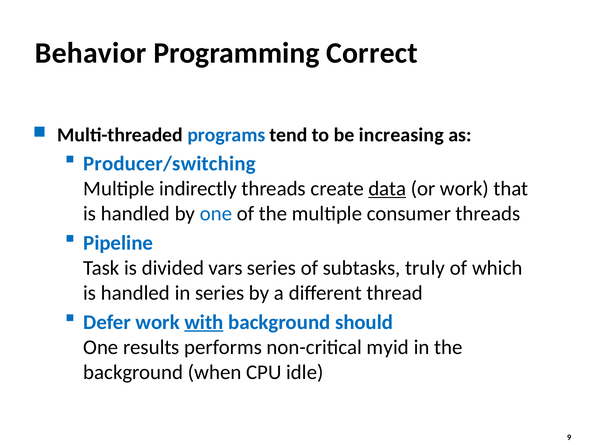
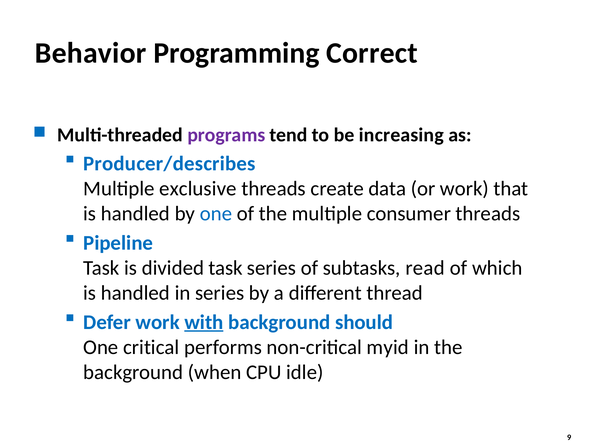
programs colour: blue -> purple (226, 135)
Producer/switching: Producer/switching -> Producer/describes (169, 164)
indirectly: indirectly -> exclusive (198, 189)
data underline: present -> none (387, 189)
divided vars: vars -> task (226, 268)
truly: truly -> read (425, 268)
results: results -> critical (151, 348)
